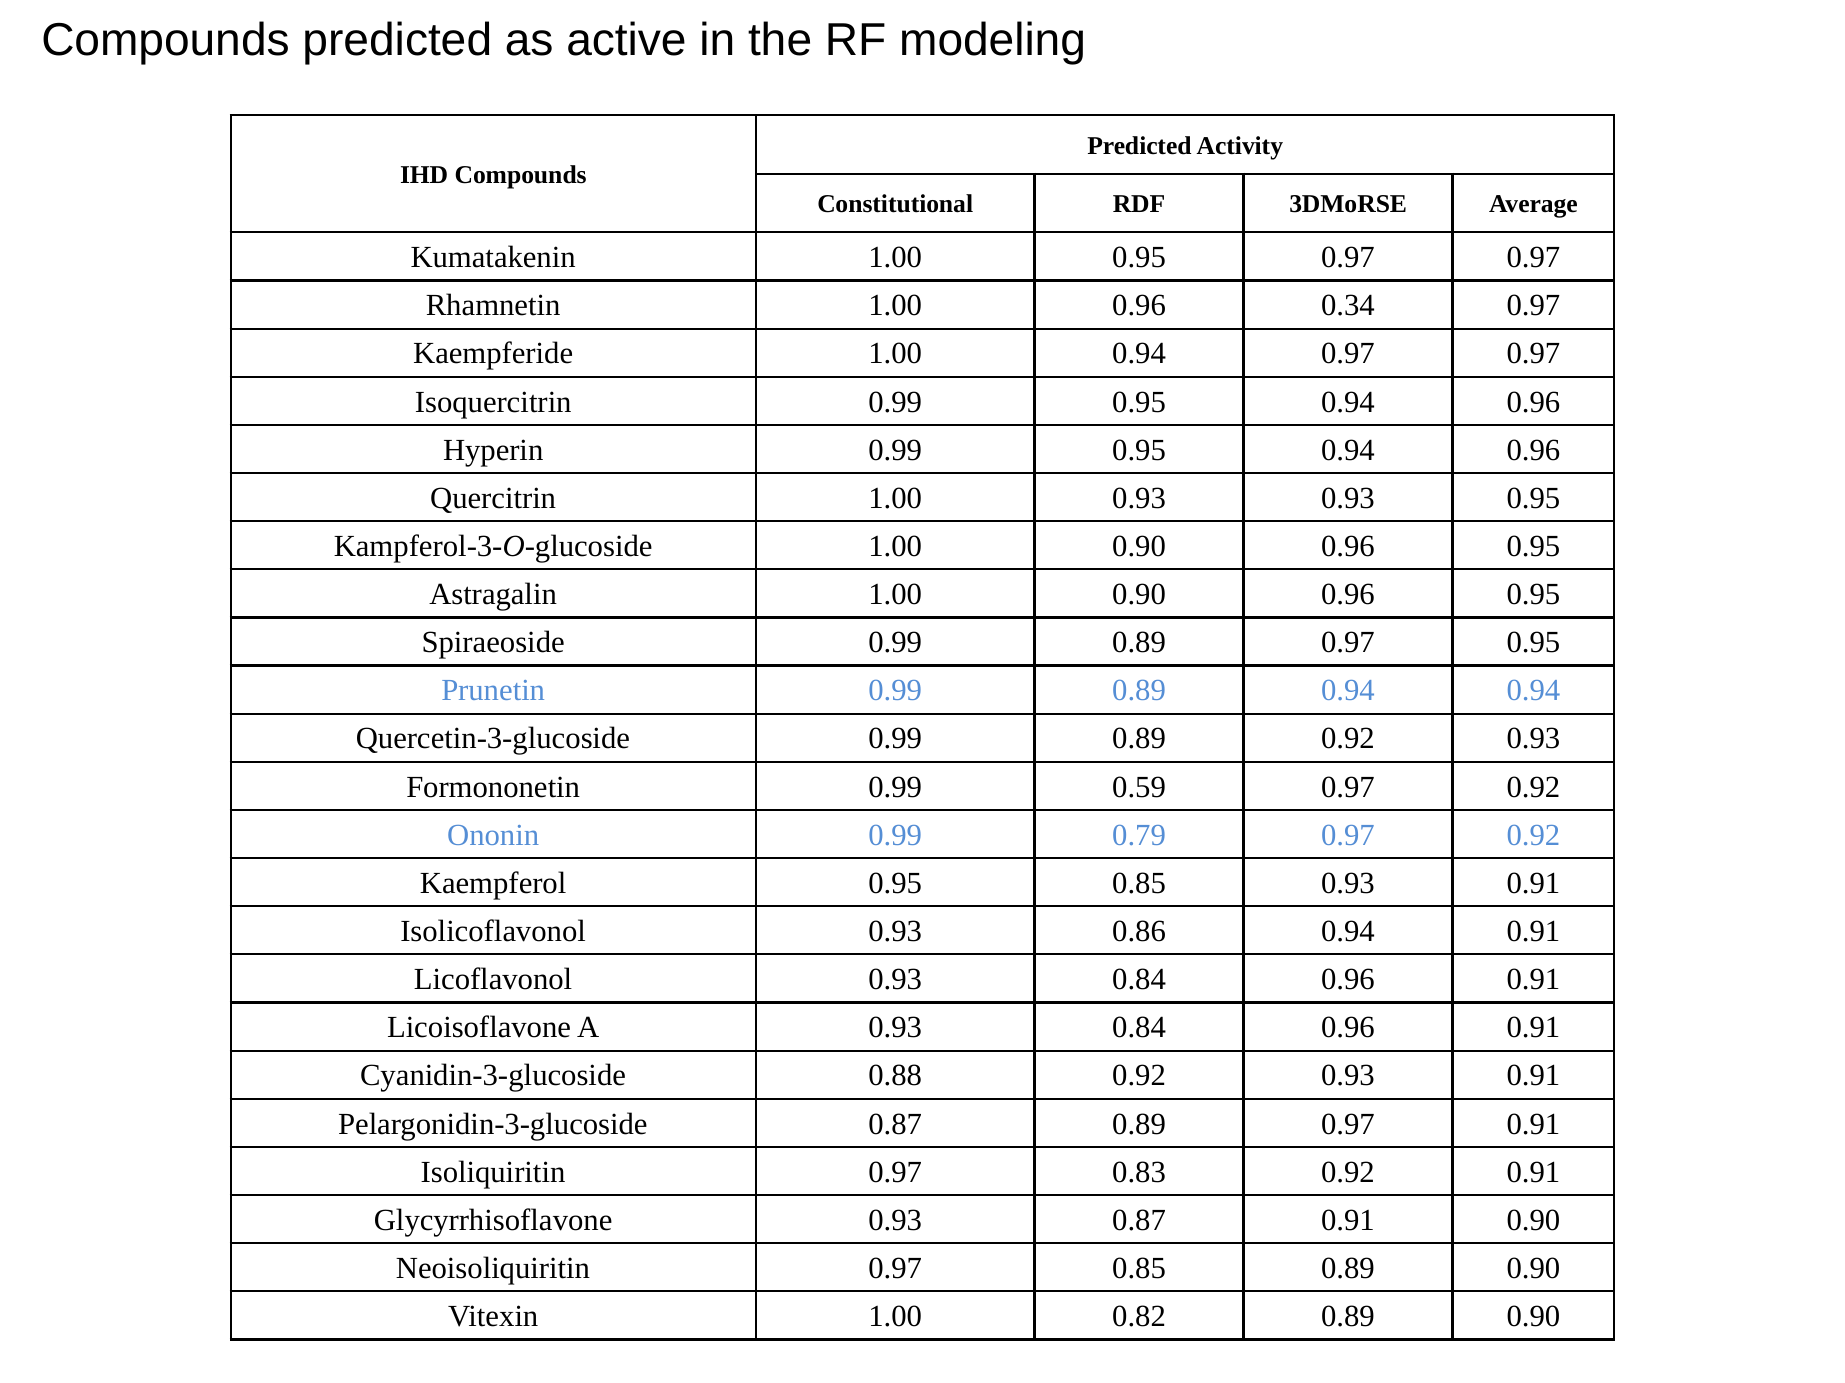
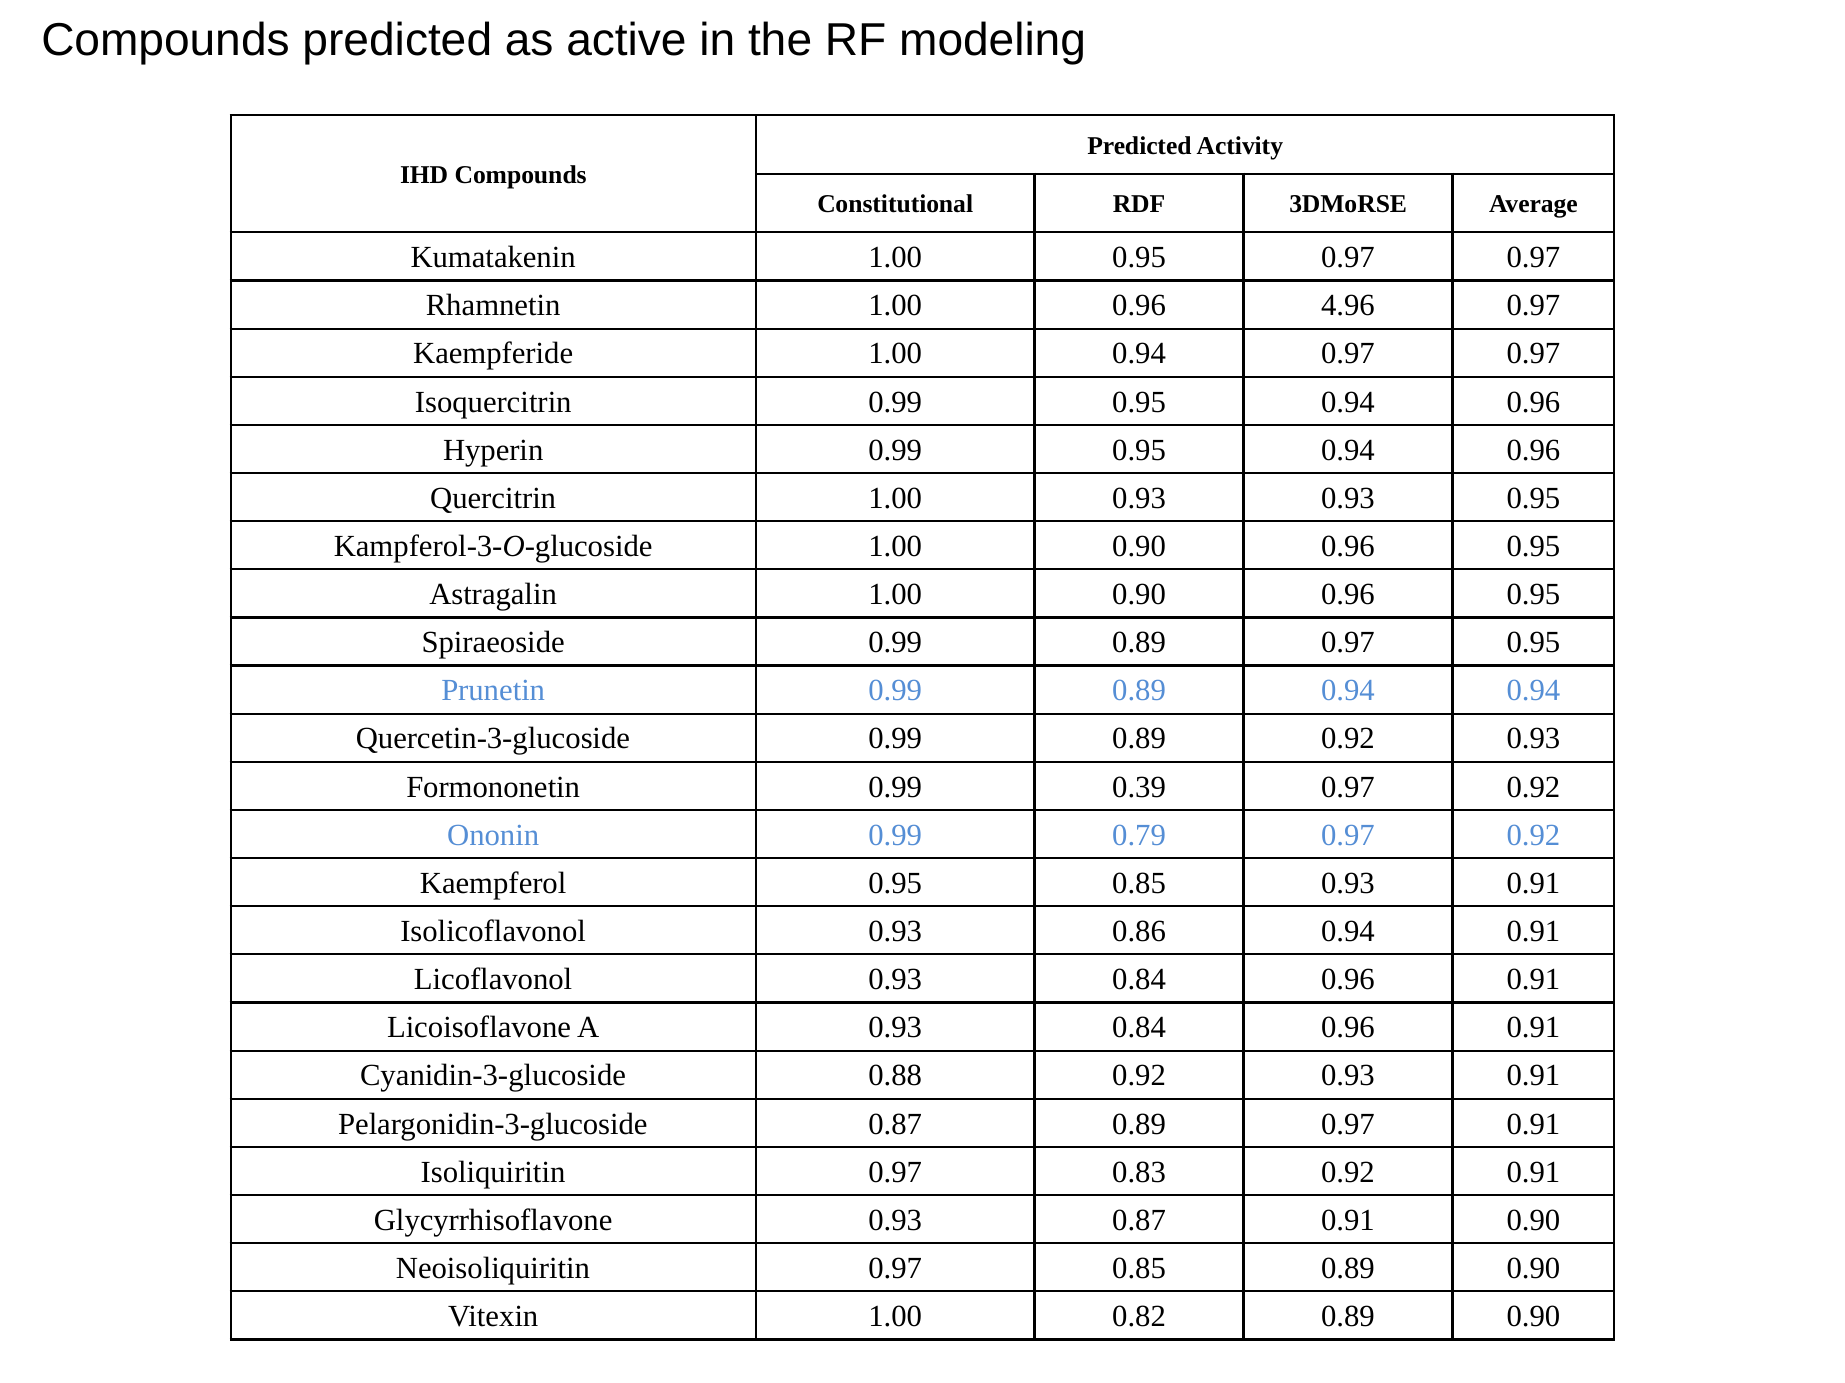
0.34: 0.34 -> 4.96 (1348, 306)
0.59: 0.59 -> 0.39 (1139, 787)
